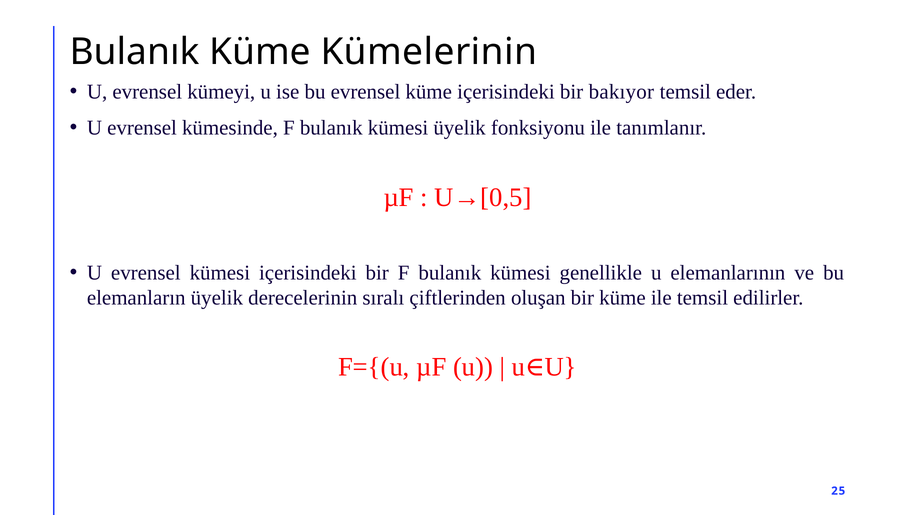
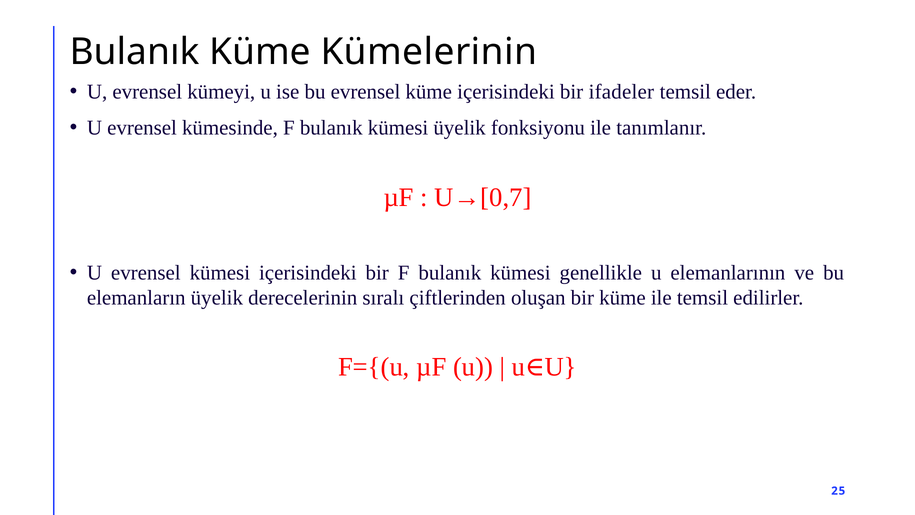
bakıyor: bakıyor -> ifadeler (621, 92)
U→[0,5: U→[0,5 -> U→[0,7 (483, 197)
